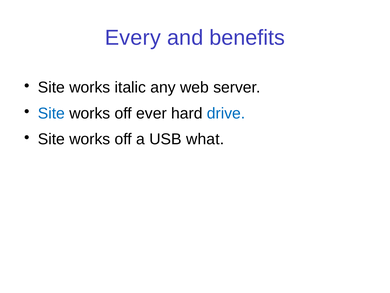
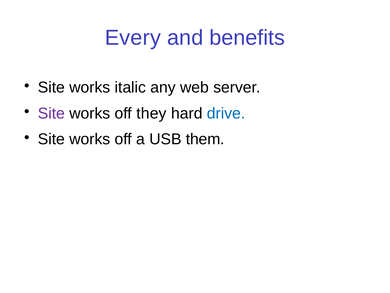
Site colour: blue -> purple (51, 113)
ever: ever -> they (151, 113)
what: what -> them (205, 139)
